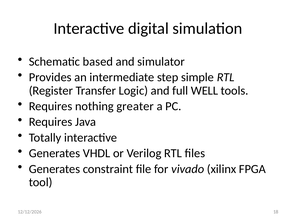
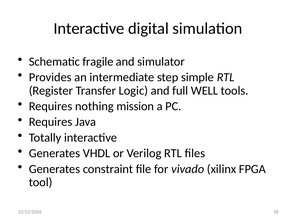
based: based -> fragile (98, 62)
greater: greater -> mission (135, 106)
